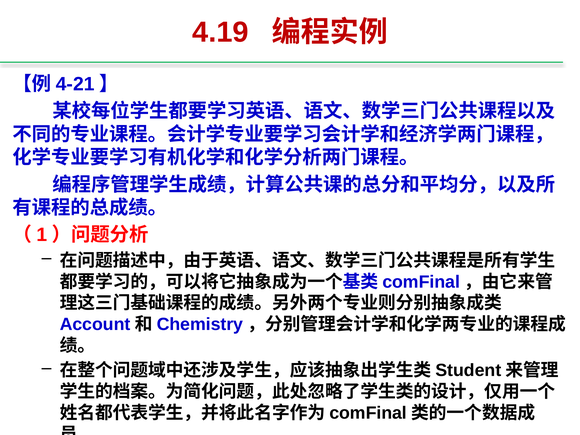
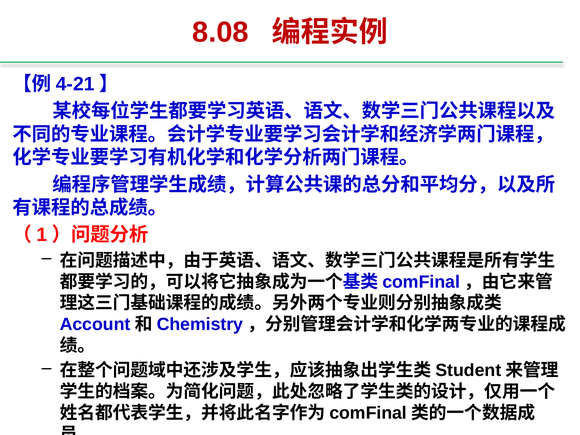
4.19: 4.19 -> 8.08 (220, 32)
